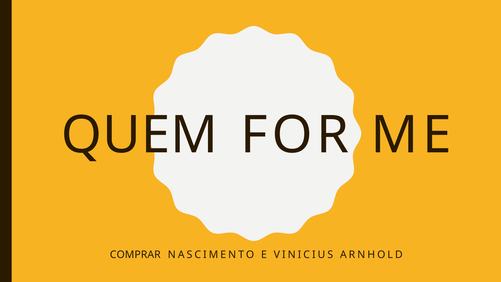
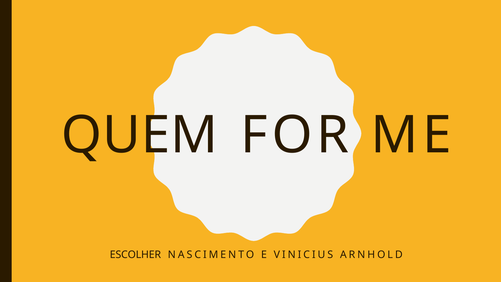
COMPRAR: COMPRAR -> ESCOLHER (135, 255)
